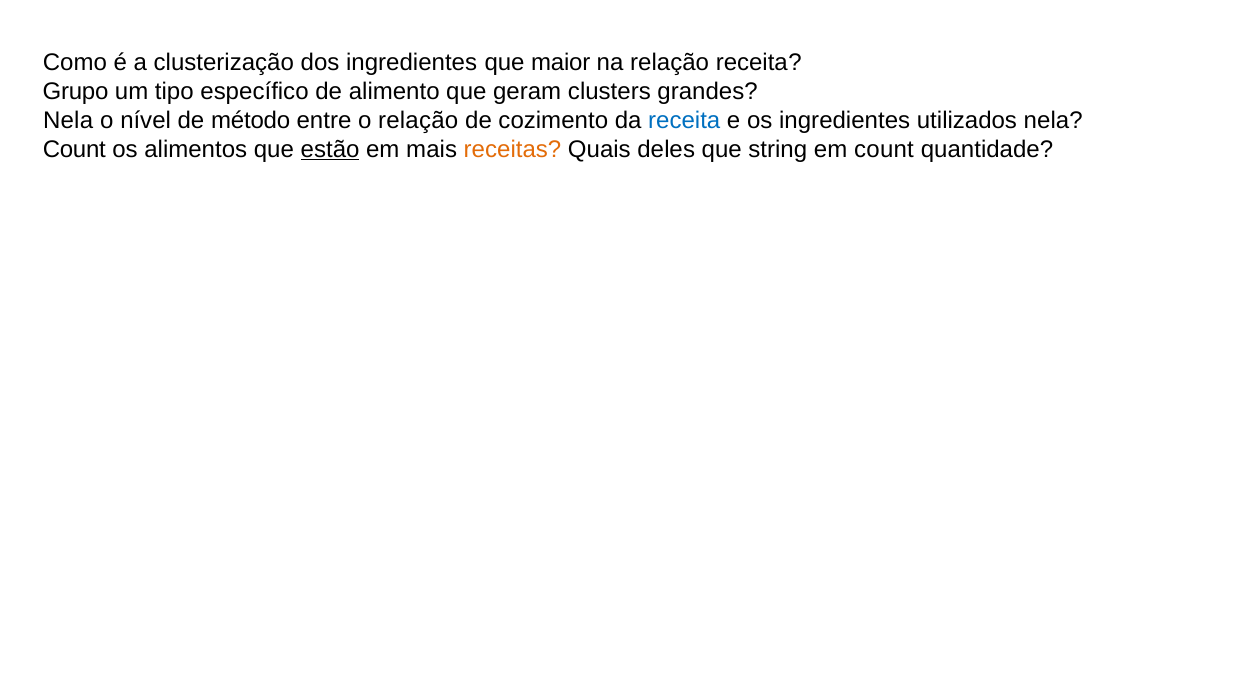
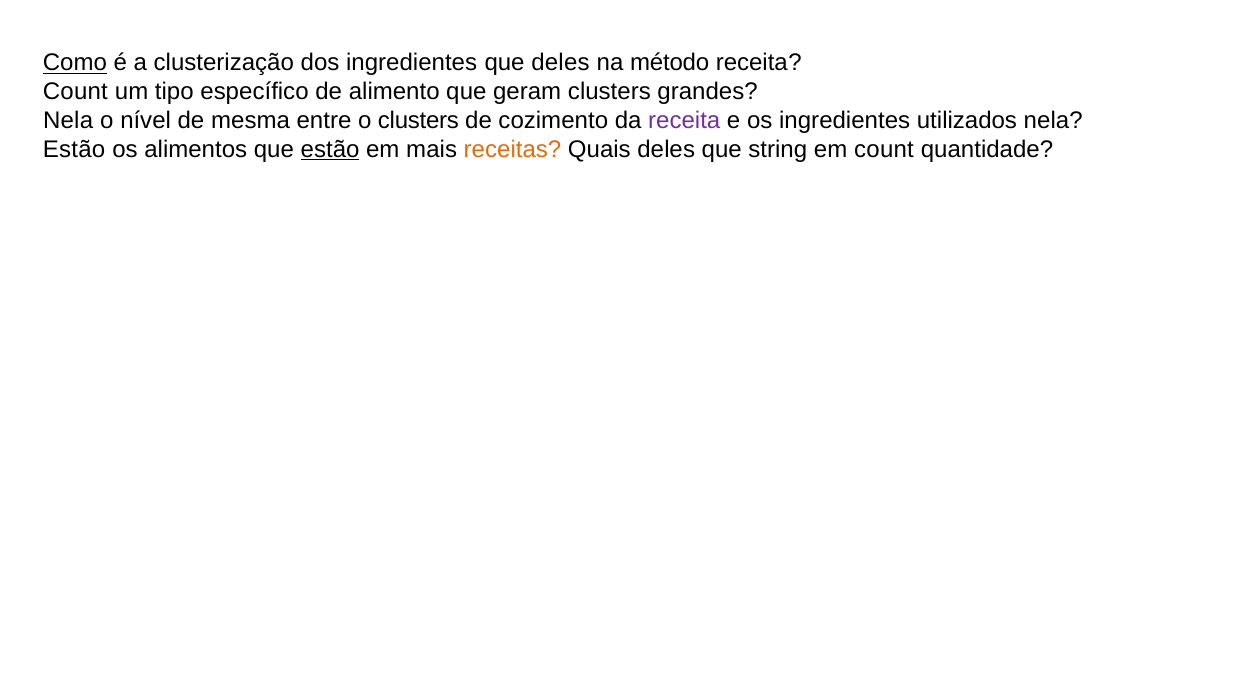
Como underline: none -> present (75, 63)
que maior: maior -> deles (560, 63)
na relação: relação -> método (670, 63)
Grupo: Grupo -> Count (75, 92)
método: método -> mesma (251, 121)
o relação: relação -> clusters (418, 121)
receita colour: blue -> purple (684, 121)
Count: Count -> Estão (74, 150)
